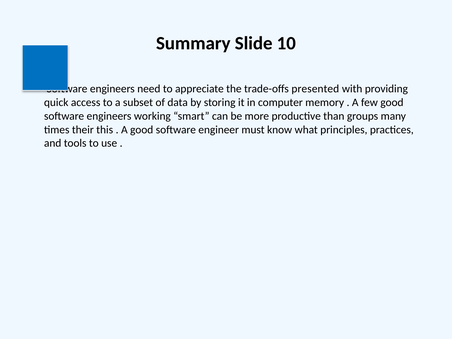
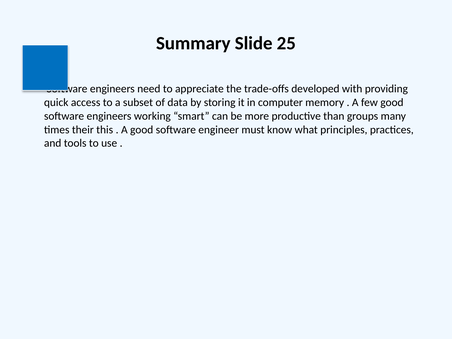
10: 10 -> 25 (286, 43)
presented: presented -> developed (315, 89)
